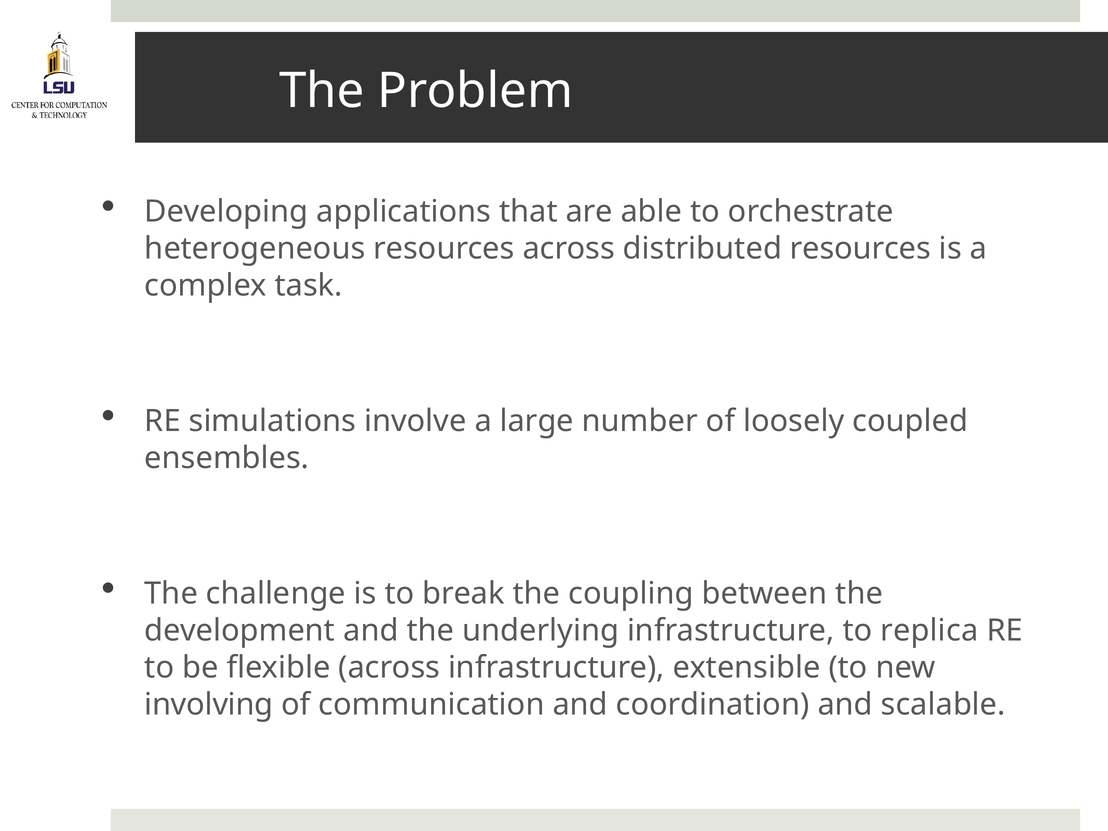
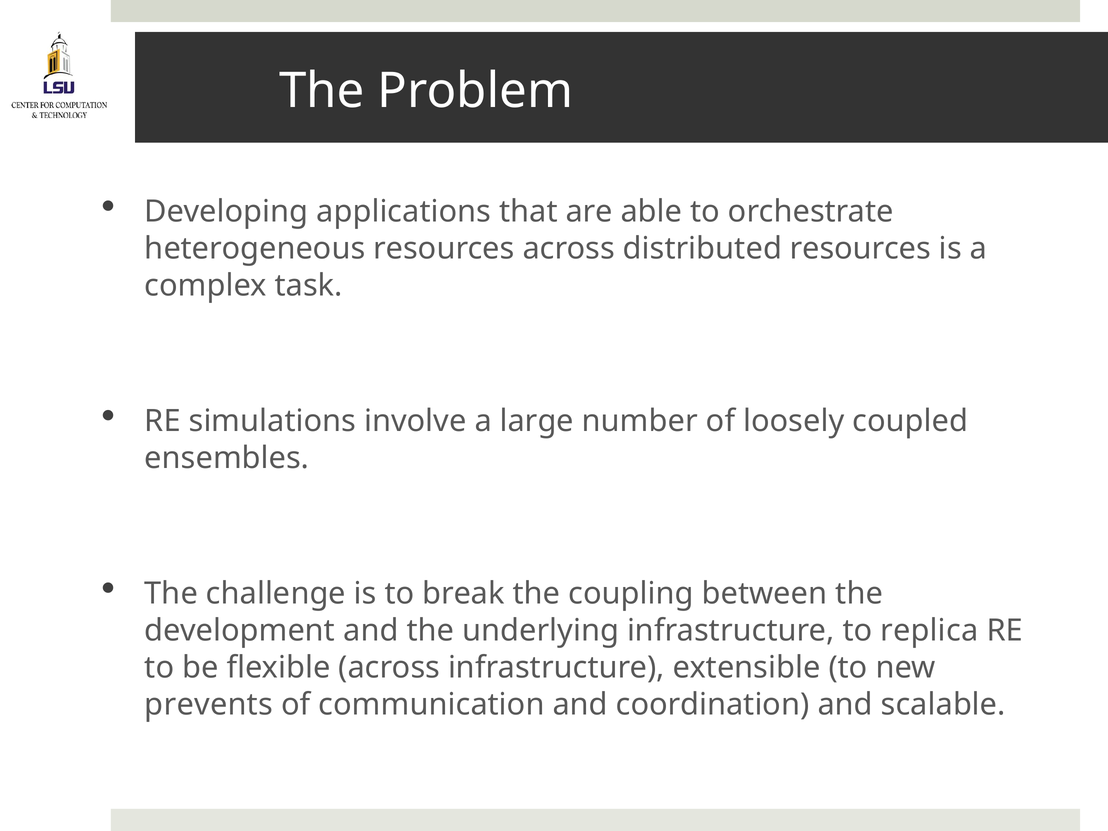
involving: involving -> prevents (209, 705)
